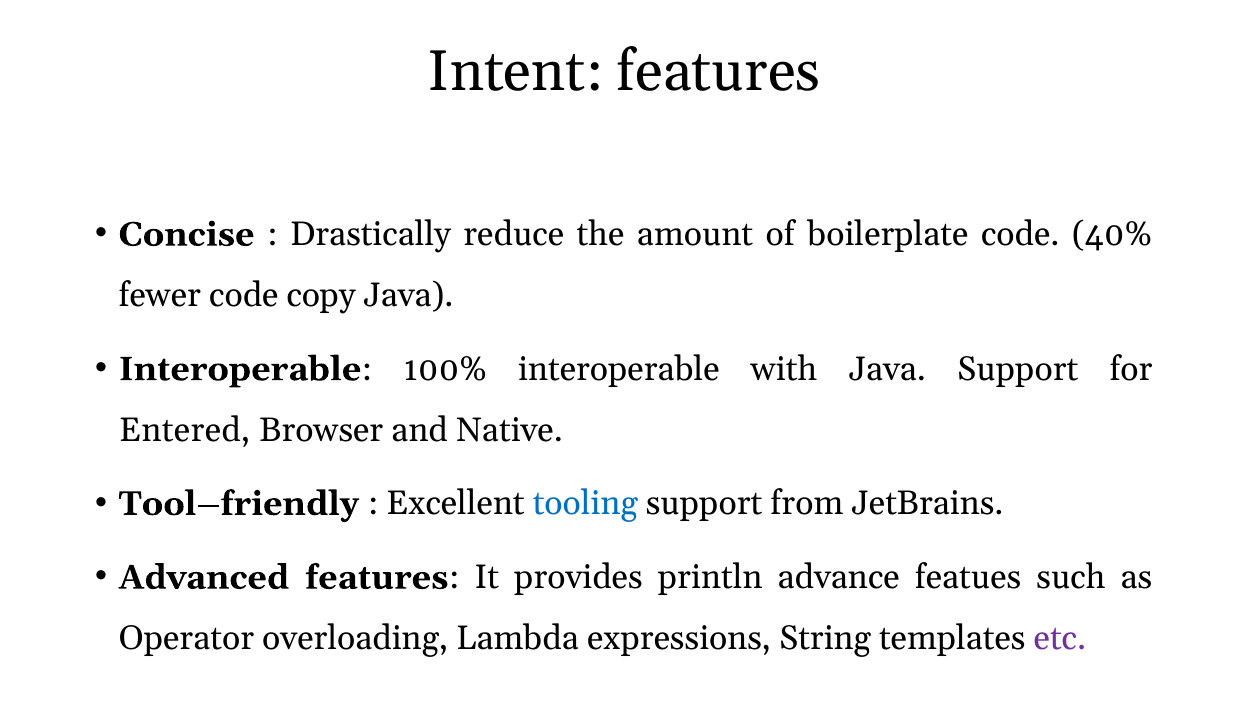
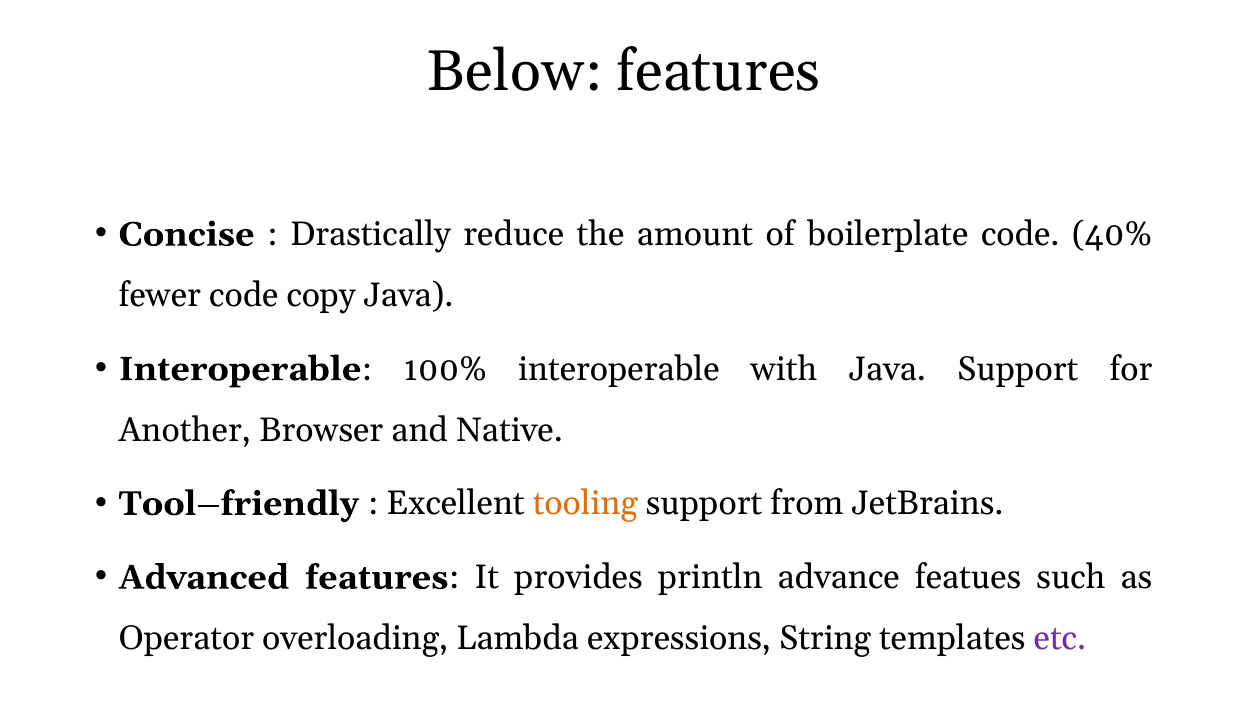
Intent: Intent -> Below (515, 72)
Entered: Entered -> Another (185, 430)
tooling colour: blue -> orange (585, 504)
